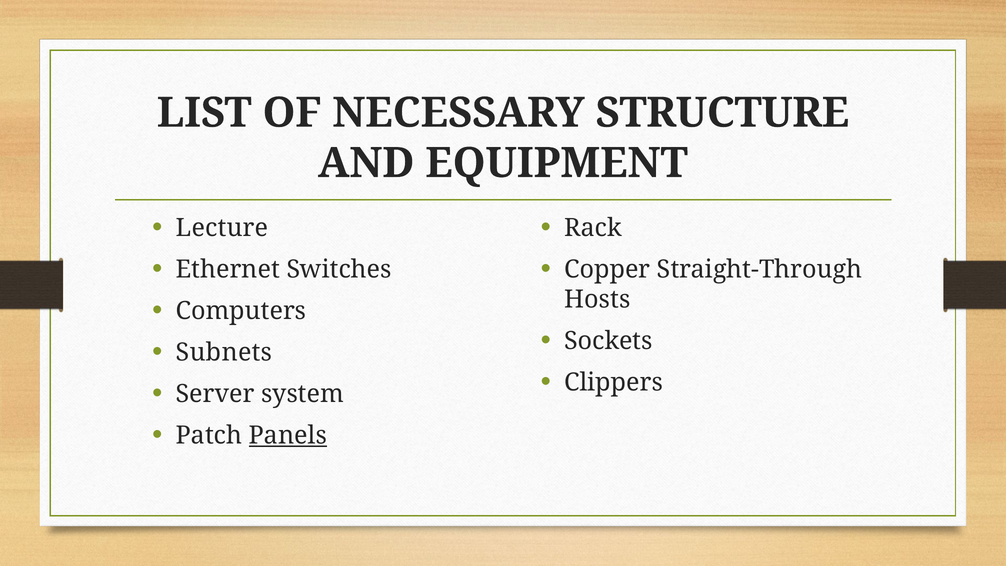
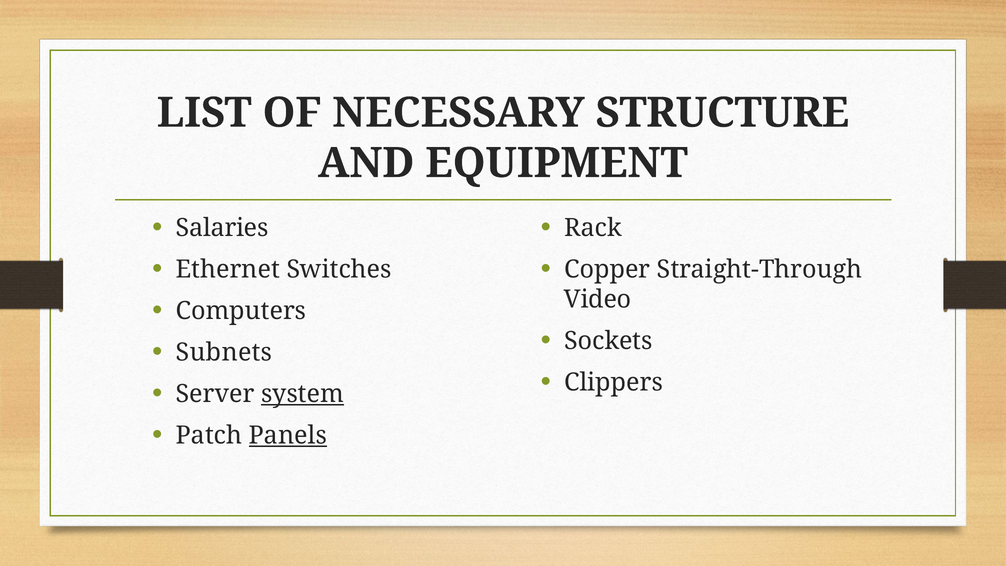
Lecture: Lecture -> Salaries (222, 228)
Hosts: Hosts -> Video (598, 300)
system underline: none -> present (303, 394)
